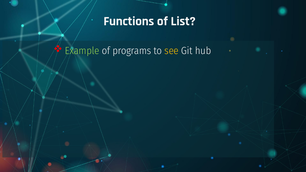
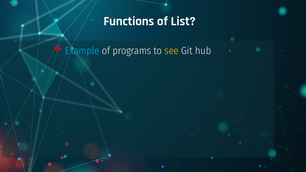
Example colour: light green -> light blue (82, 51)
